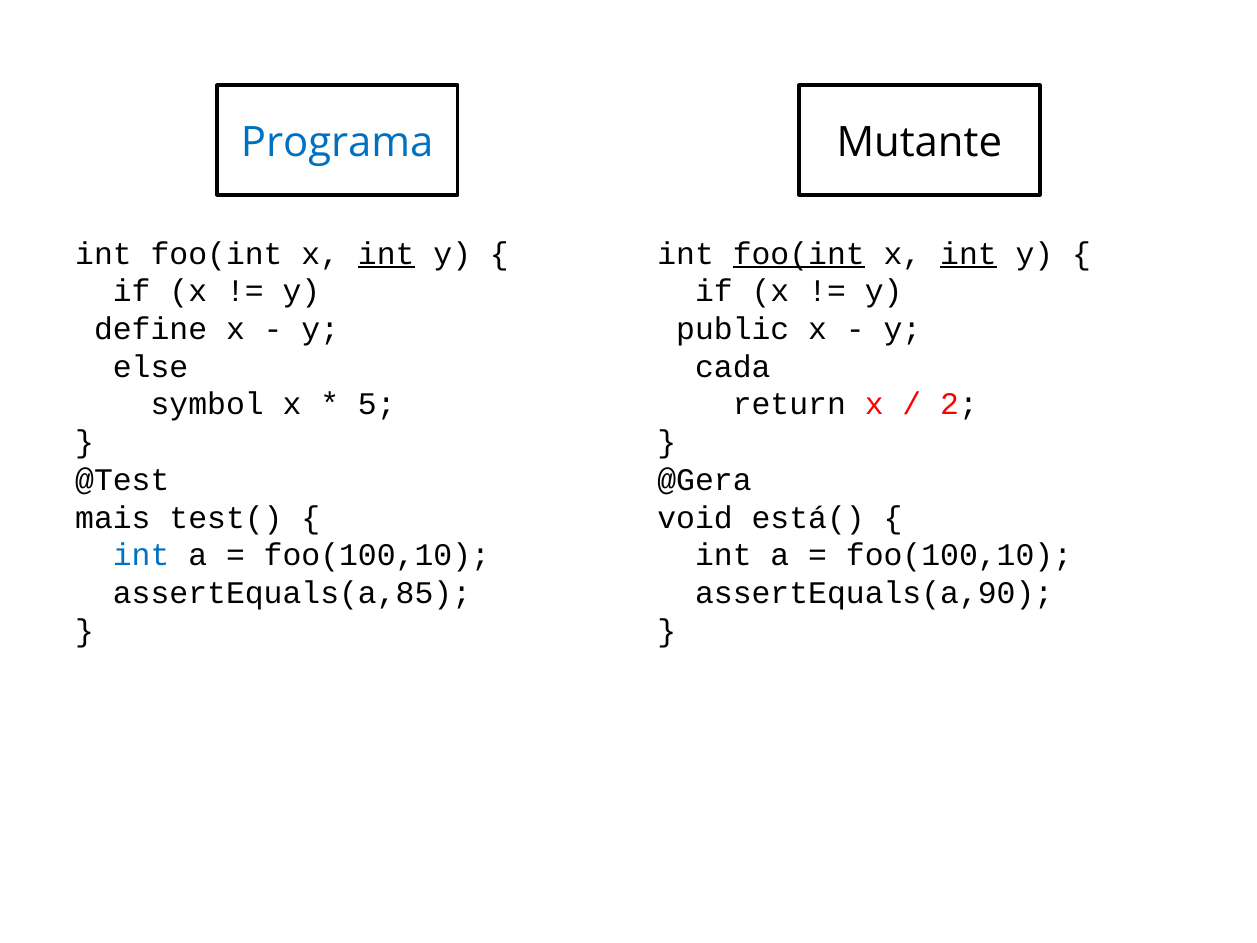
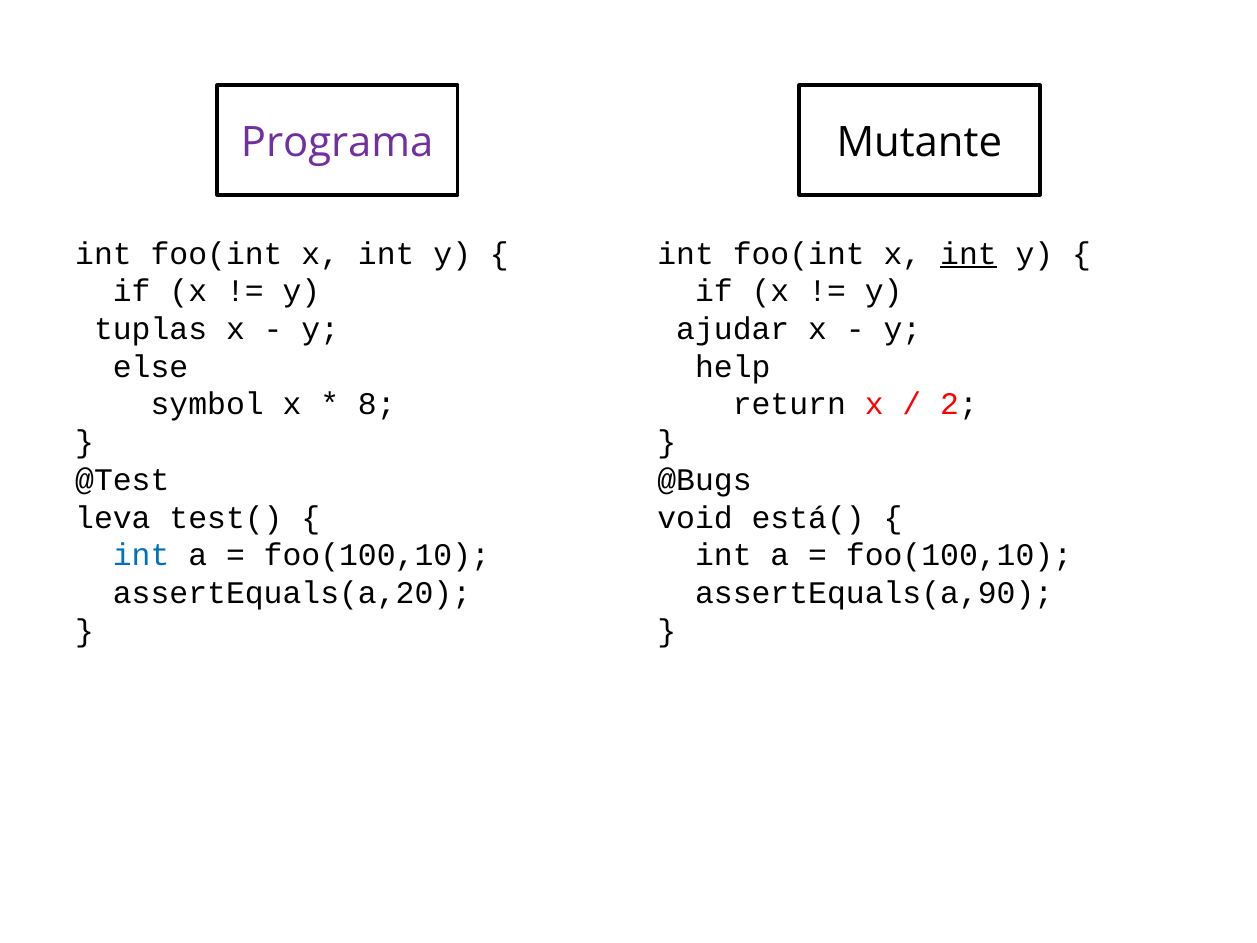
Programa colour: blue -> purple (337, 143)
int underline: present -> none (386, 254)
foo(int underline: present -> none (799, 254)
define: define -> tuplas (151, 329)
public: public -> ajudar (733, 329)
cada: cada -> help (733, 367)
5: 5 -> 8 (377, 404)
@Gera: @Gera -> @Bugs (704, 480)
mais: mais -> leva (113, 518)
assertEquals(a,85: assertEquals(a,85 -> assertEquals(a,20 (292, 593)
